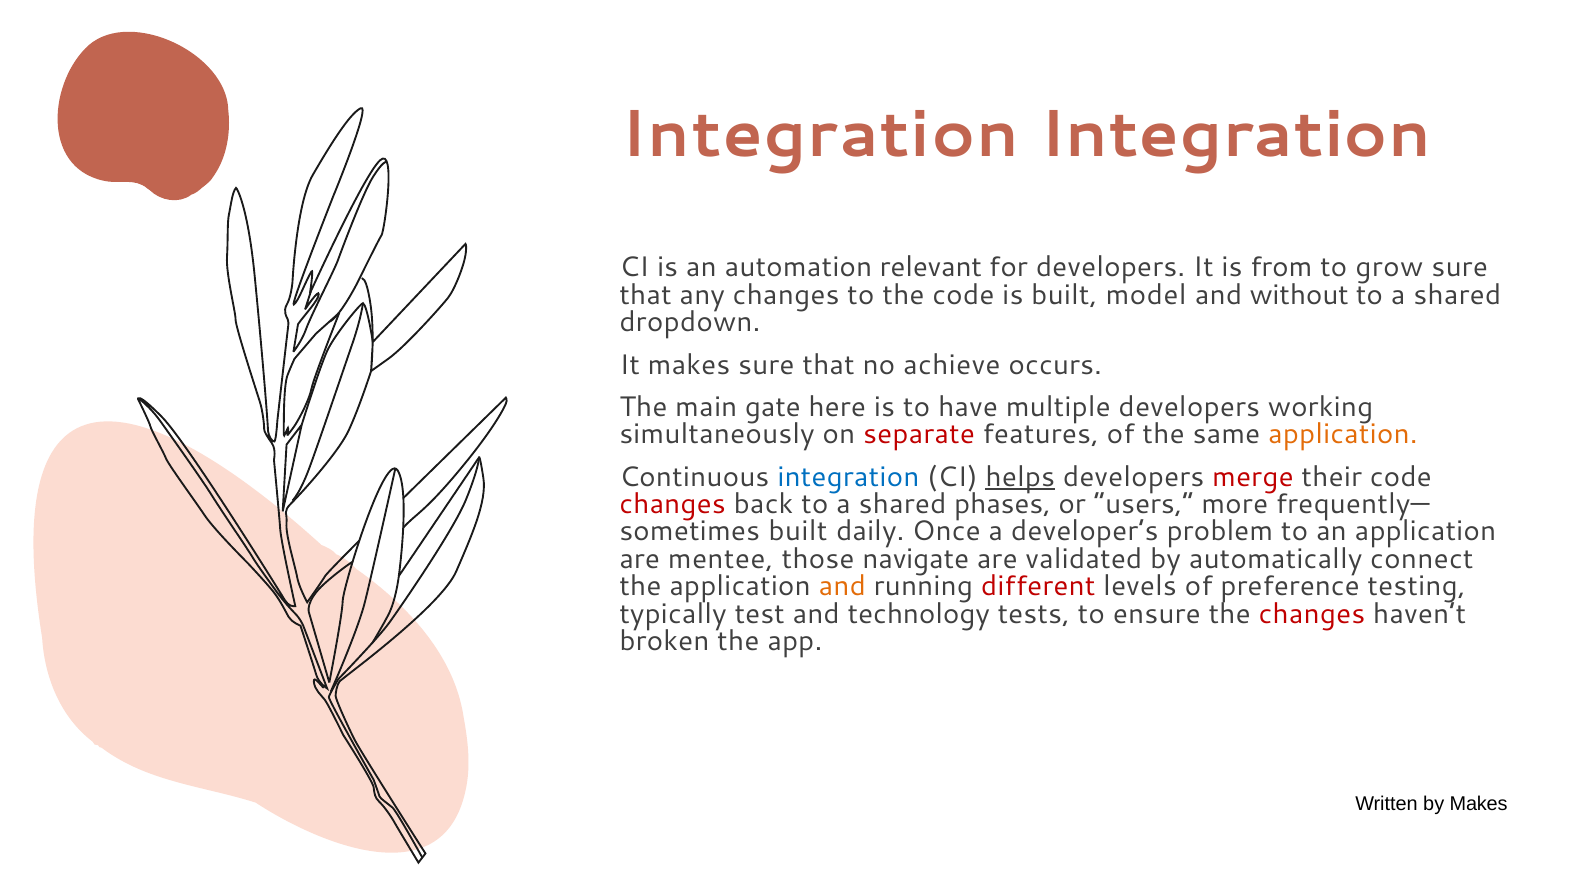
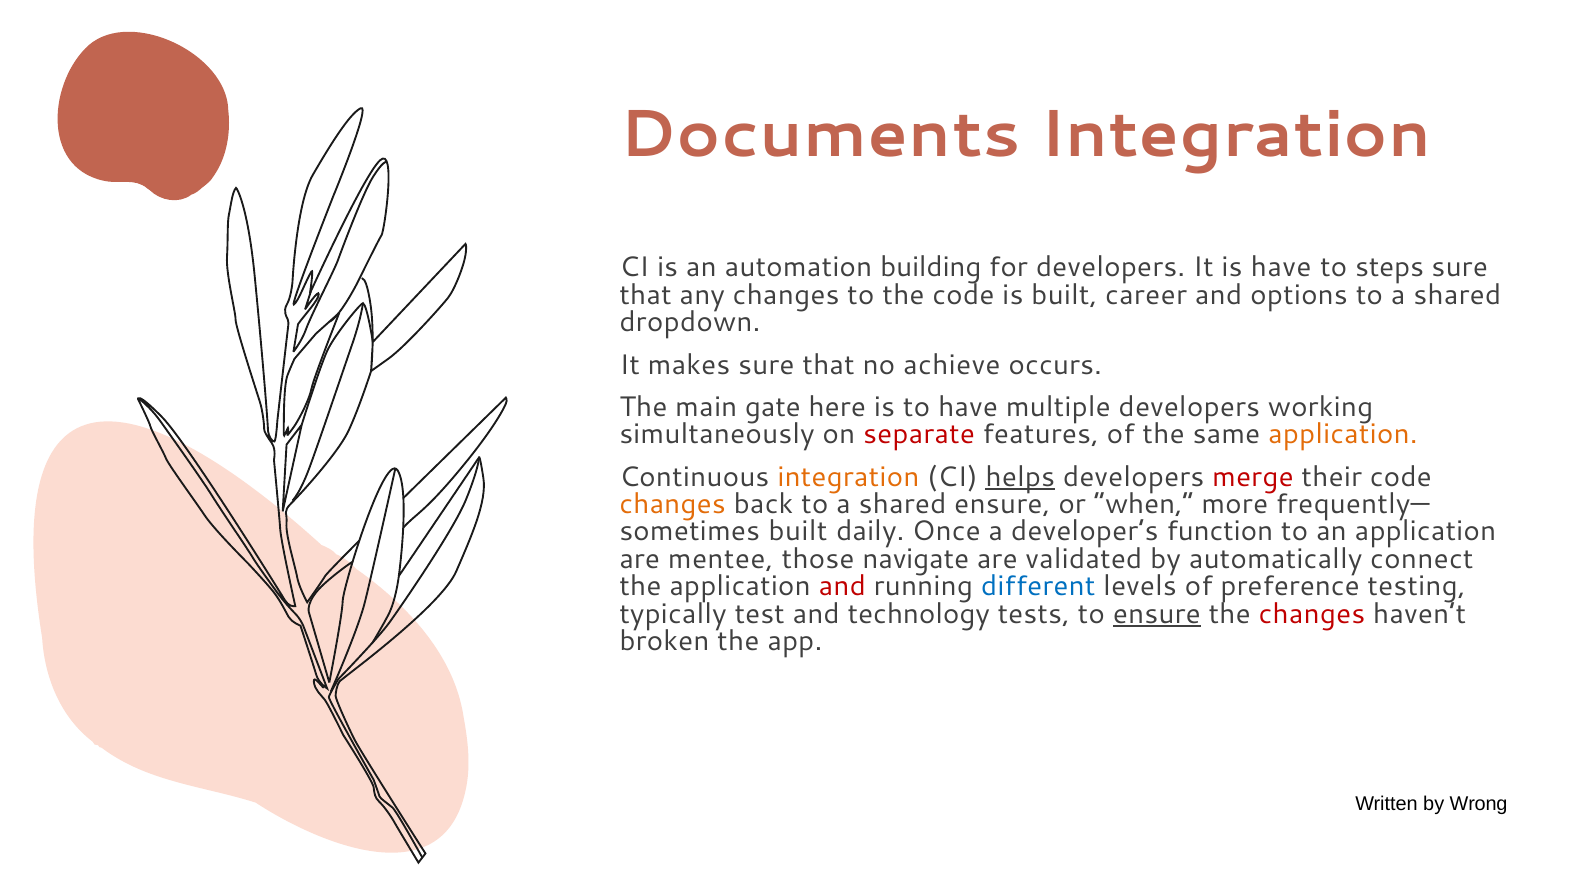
Integration: Integration -> Documents (820, 135)
relevant: relevant -> building (931, 268)
is from: from -> have (1281, 268)
grow: grow -> steps (1390, 268)
model: model -> career (1146, 295)
without: without -> options (1299, 295)
integration colour: blue -> orange (848, 477)
changes colour: red -> orange (673, 504)
shared phases: phases -> ensure (1002, 504)
users: users -> when (1144, 504)
problem: problem -> function (1220, 532)
and colour: orange -> red (842, 587)
different colour: red -> blue (1038, 587)
ensure underline: none -> present (1157, 614)
by Makes: Makes -> Wrong (1479, 804)
